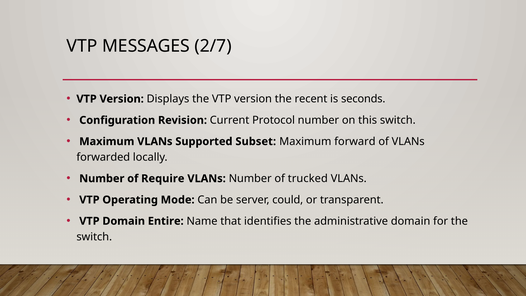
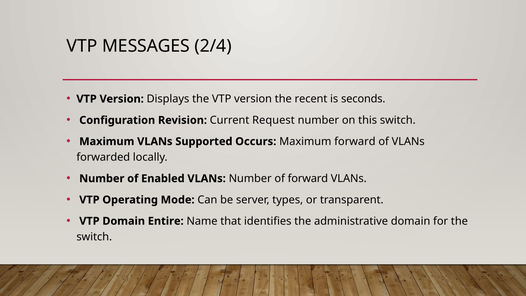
2/7: 2/7 -> 2/4 (213, 46)
Protocol: Protocol -> Request (273, 120)
Subset: Subset -> Occurs (256, 141)
Require: Require -> Enabled (163, 178)
of trucked: trucked -> forward (308, 178)
could: could -> types (288, 200)
